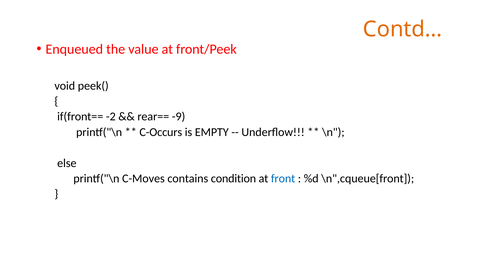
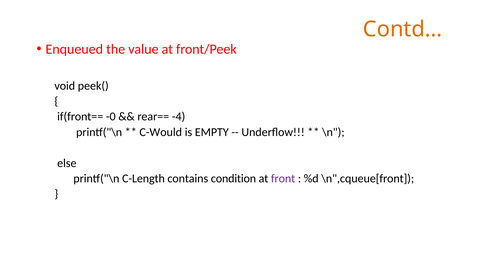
-2: -2 -> -0 (111, 116)
-9: -9 -> -4 (179, 116)
C-Occurs: C-Occurs -> C-Would (161, 132)
C-Moves: C-Moves -> C-Length (143, 178)
front colour: blue -> purple (283, 178)
